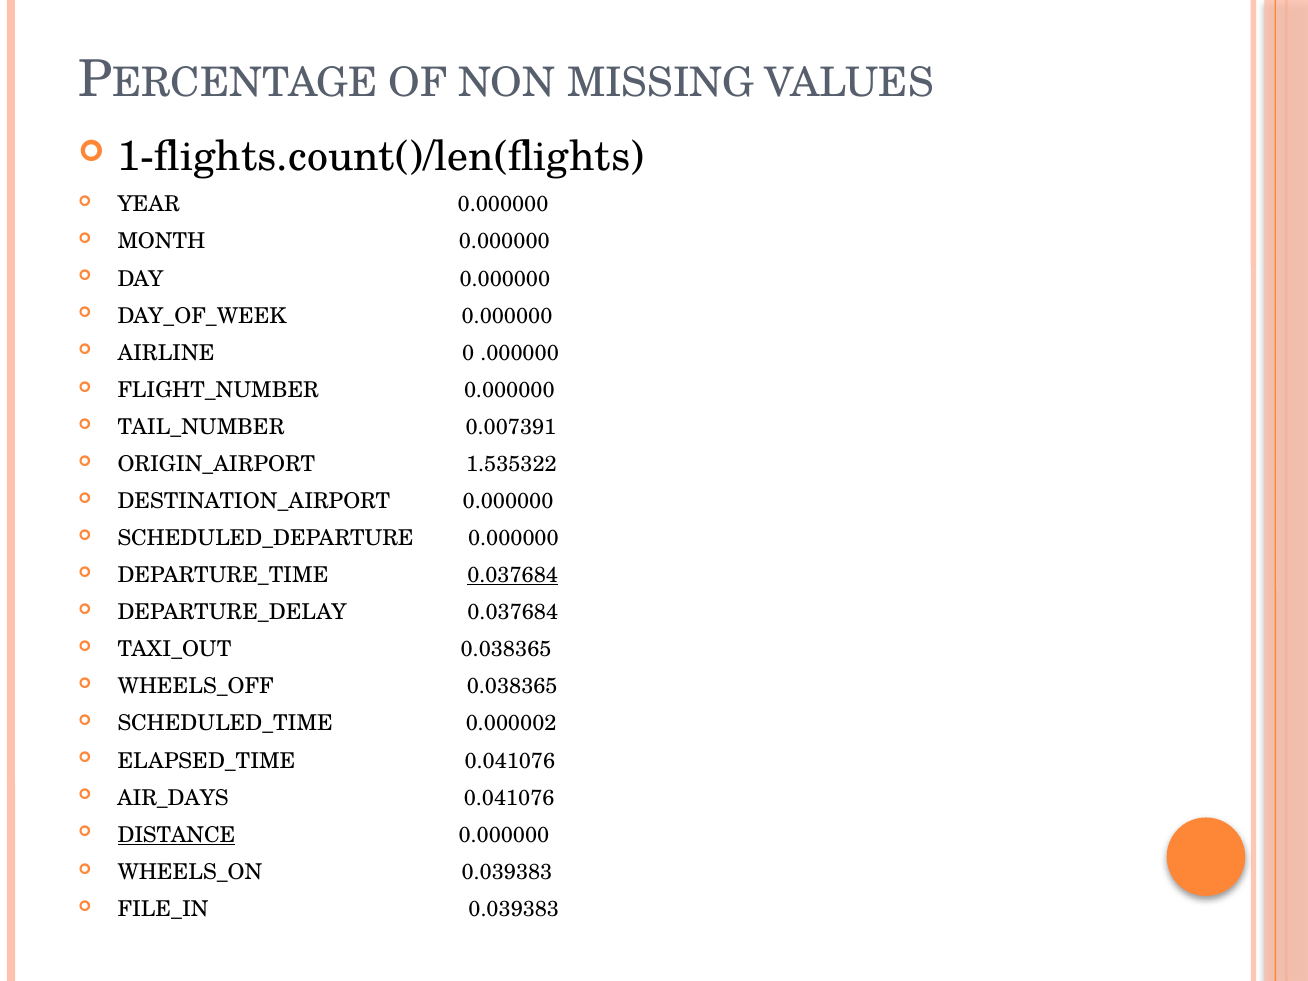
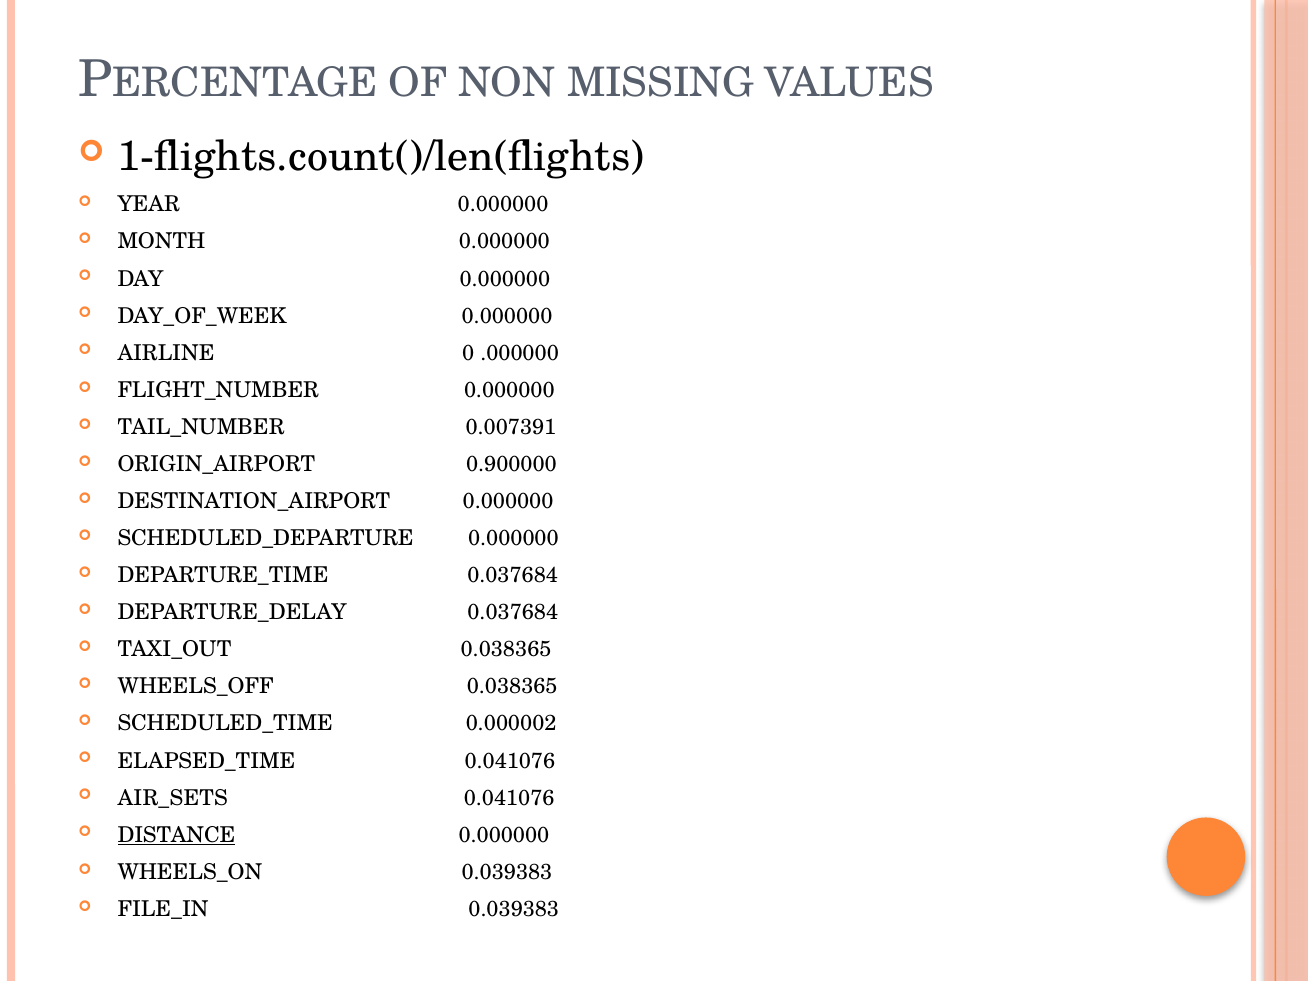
1.535322: 1.535322 -> 0.900000 (511, 464)
0.037684 underline: present -> none (513, 575)
AIR_DAYS: AIR_DAYS -> AIR_SETS (173, 798)
